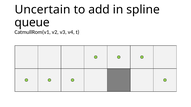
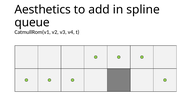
Uncertain: Uncertain -> Aesthetics (43, 10)
